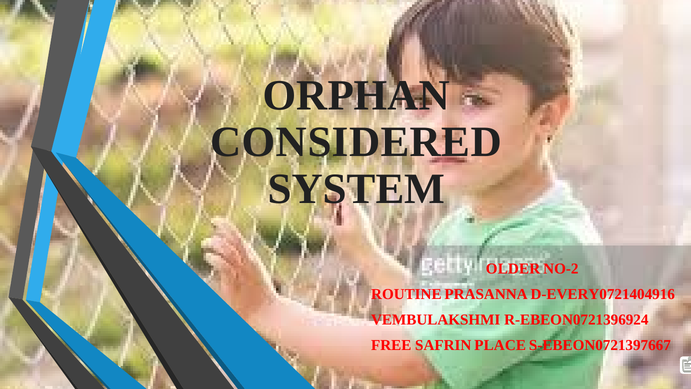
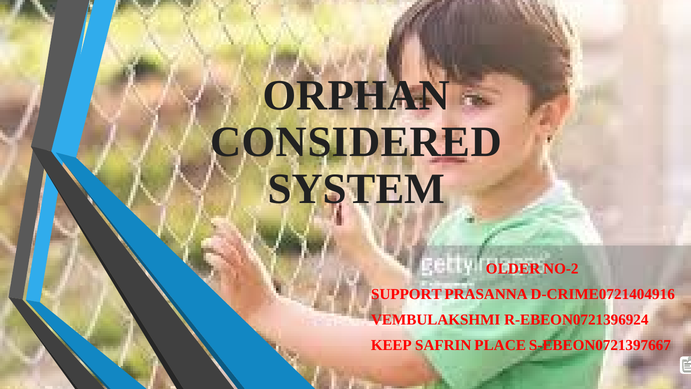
ROUTINE: ROUTINE -> SUPPORT (406, 294)
D-EVERY0721404916: D-EVERY0721404916 -> D-CRIME0721404916 (603, 294)
FREE: FREE -> KEEP (391, 345)
